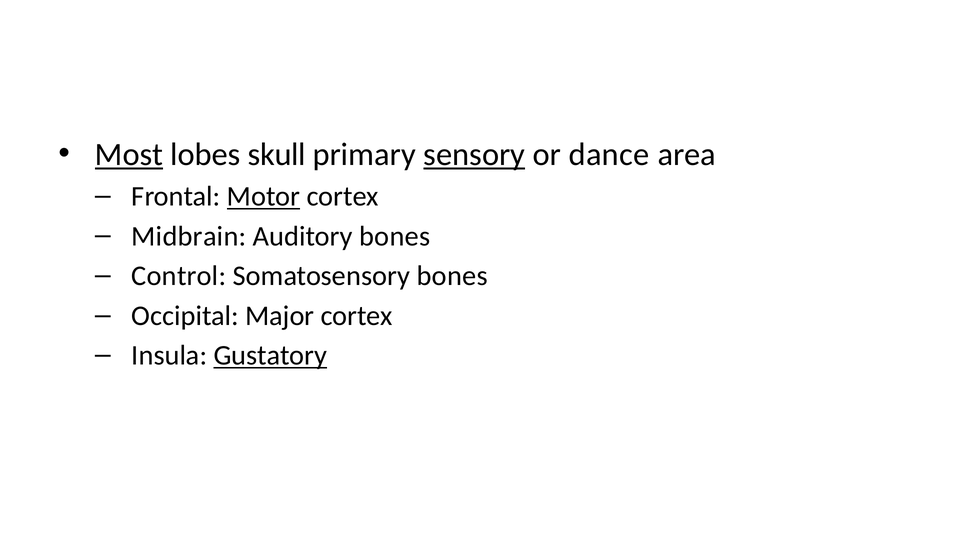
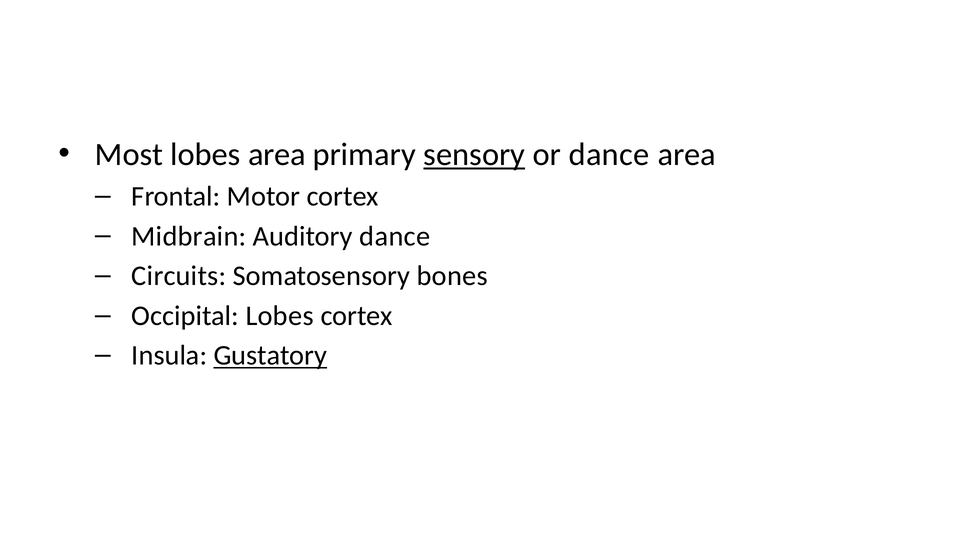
Most underline: present -> none (129, 154)
lobes skull: skull -> area (277, 154)
Motor underline: present -> none (264, 196)
Auditory bones: bones -> dance (395, 236)
Control: Control -> Circuits (179, 276)
Occipital Major: Major -> Lobes (280, 316)
